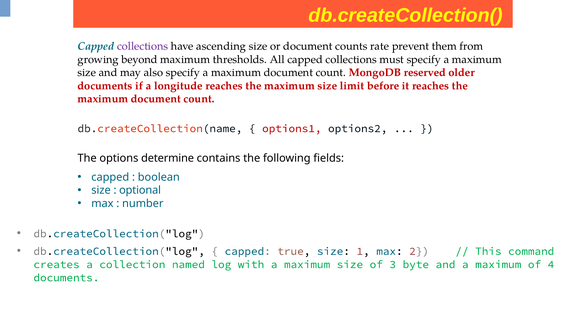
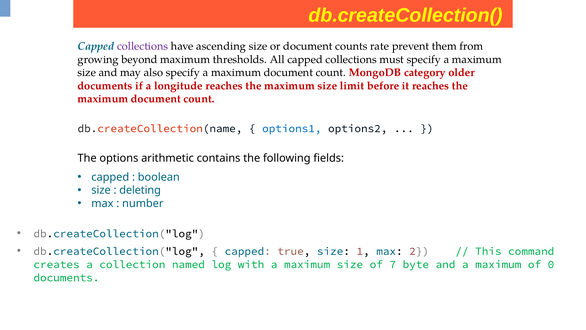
reserved: reserved -> category (425, 73)
options1 colour: red -> blue (292, 128)
determine: determine -> arithmetic (168, 158)
optional: optional -> deleting (140, 190)
3: 3 -> 7 (393, 264)
4: 4 -> 0 (551, 264)
